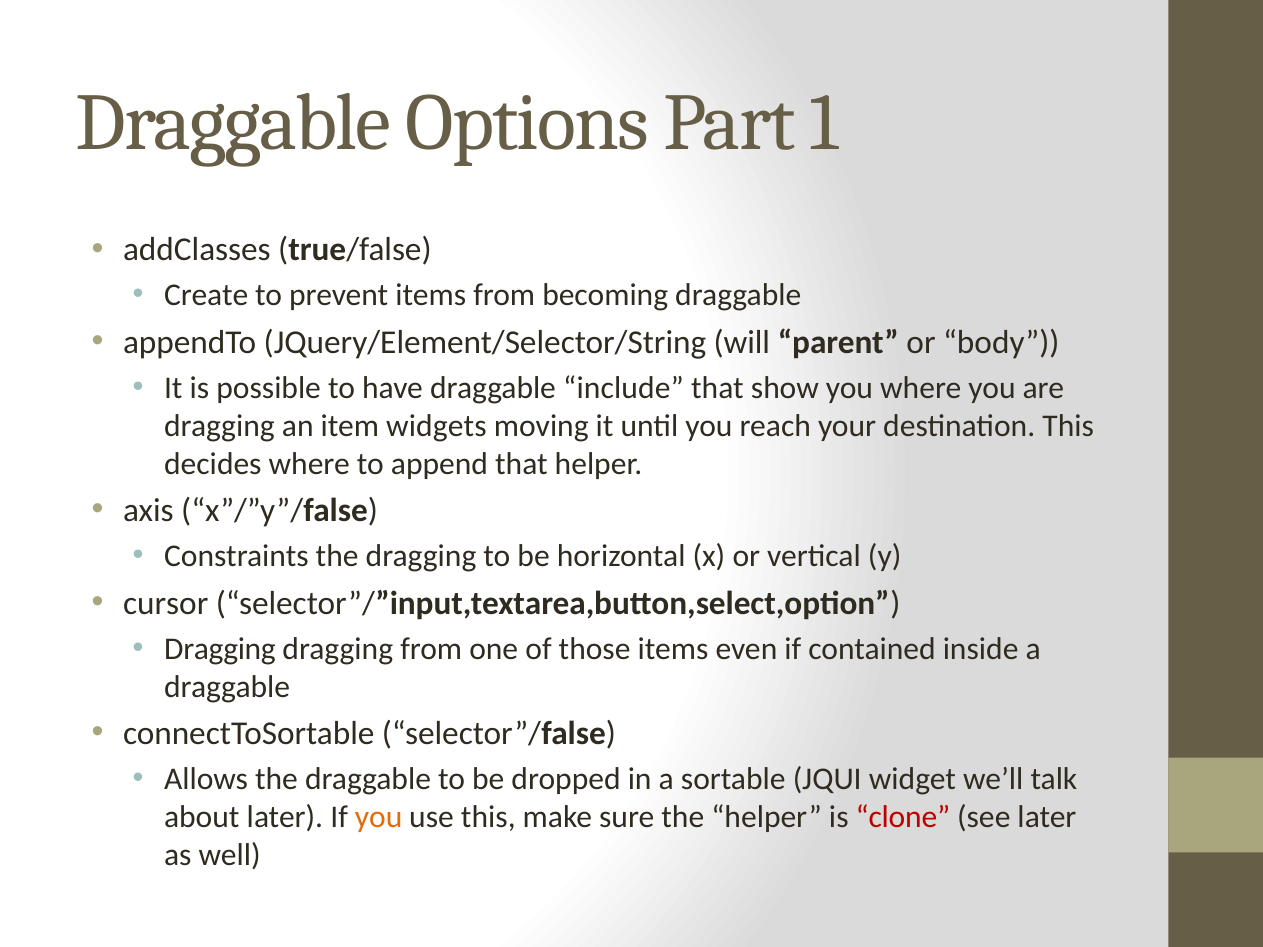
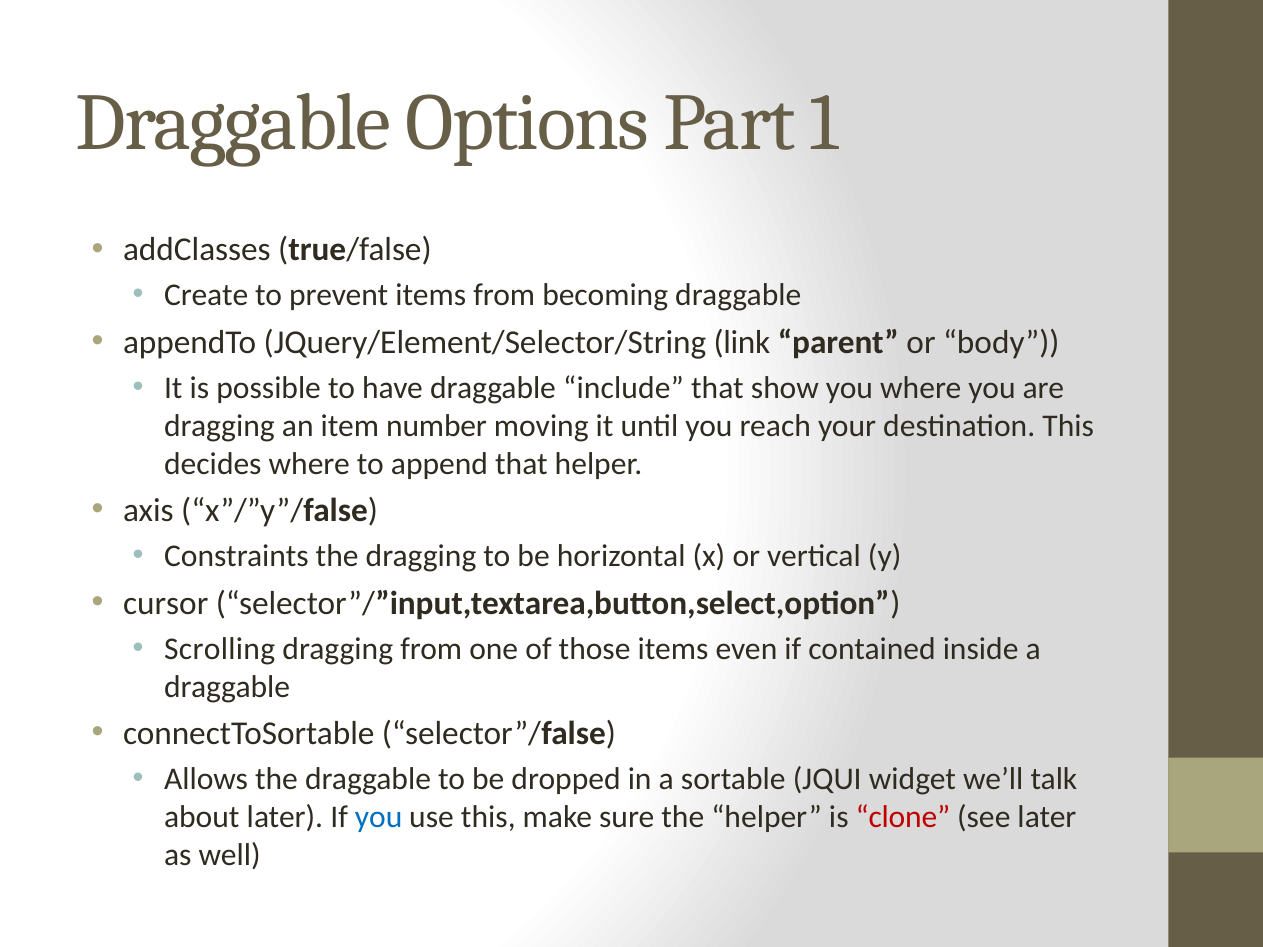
will: will -> link (742, 342)
widgets: widgets -> number (437, 426)
Dragging: Dragging -> Scrolling (220, 649)
you colour: orange -> blue (379, 817)
